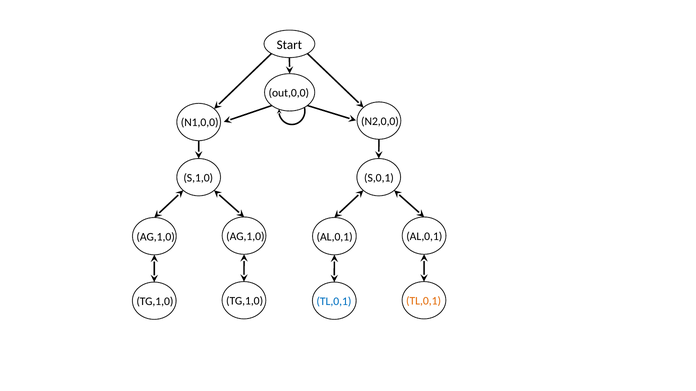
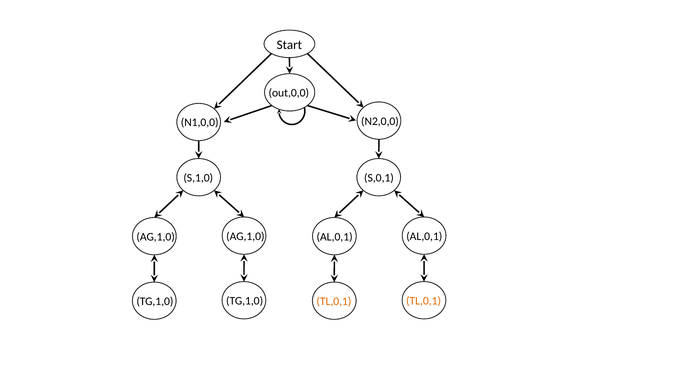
TL,0,1 colour: blue -> orange (334, 302)
